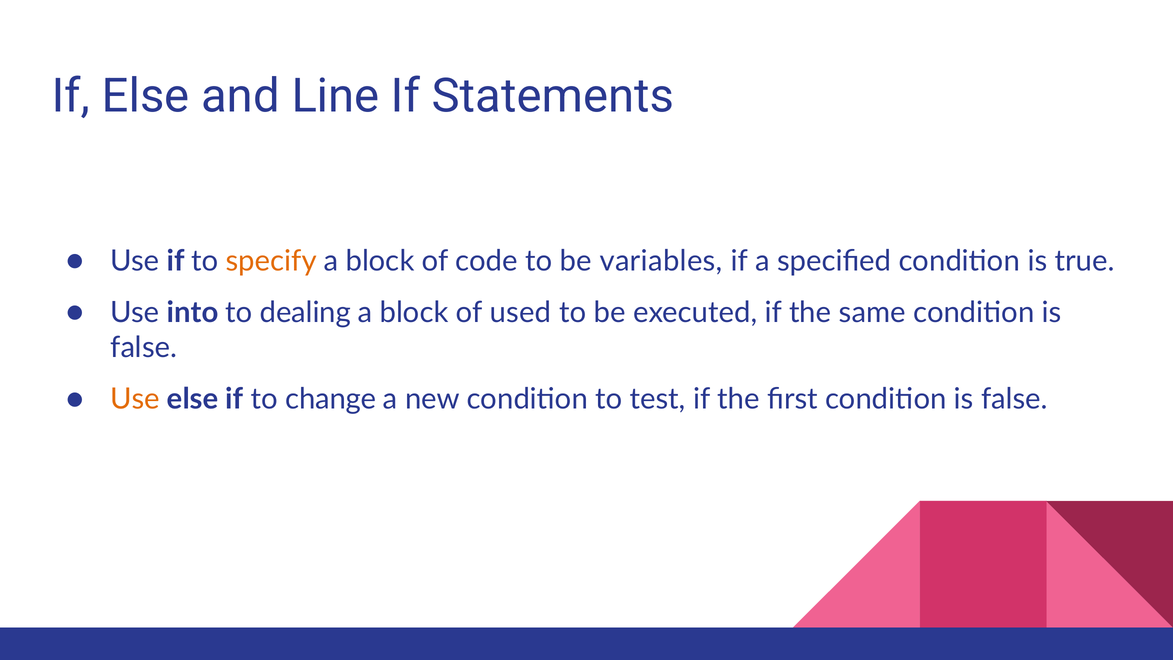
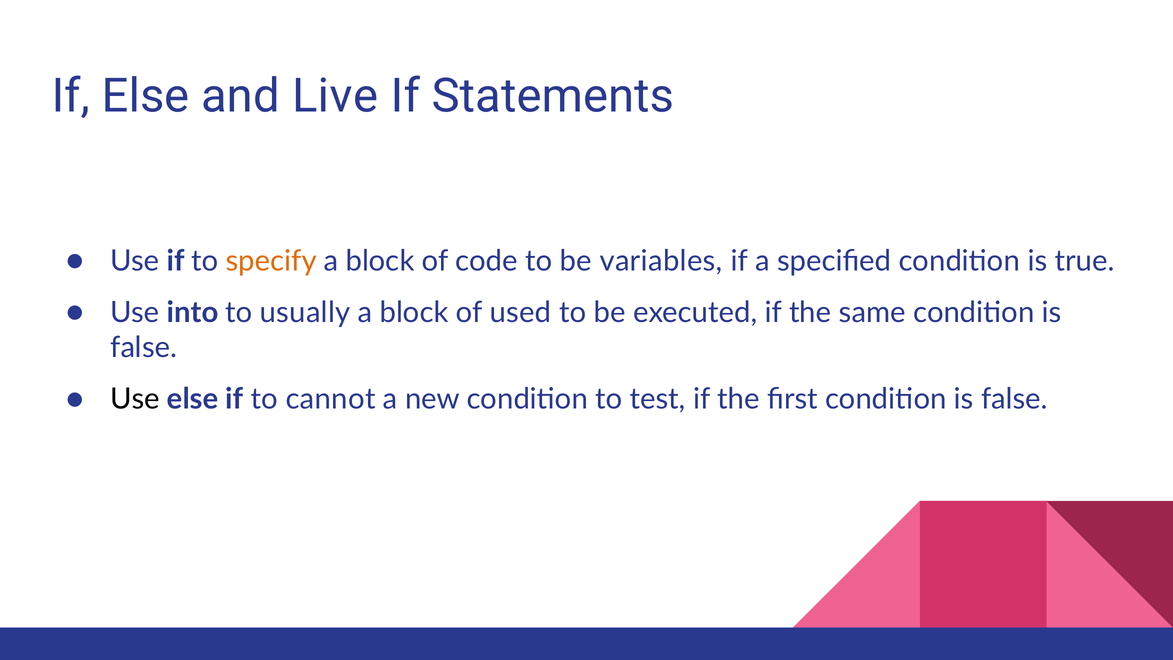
Line: Line -> Live (335, 96)
dealing: dealing -> usually (305, 313)
Use colour: orange -> black (135, 399)
change: change -> cannot (331, 399)
